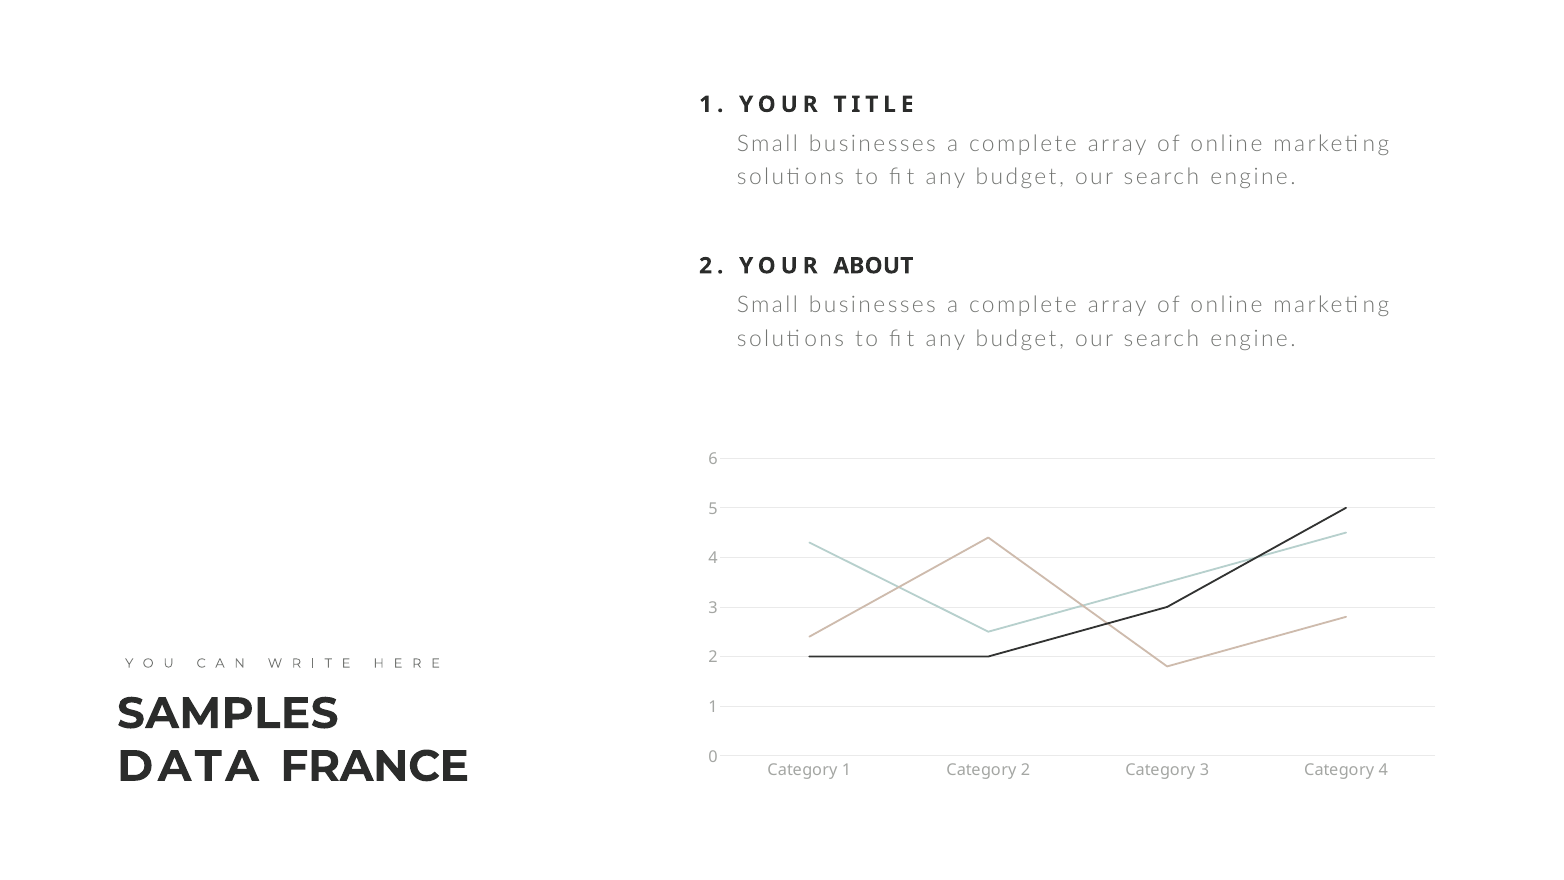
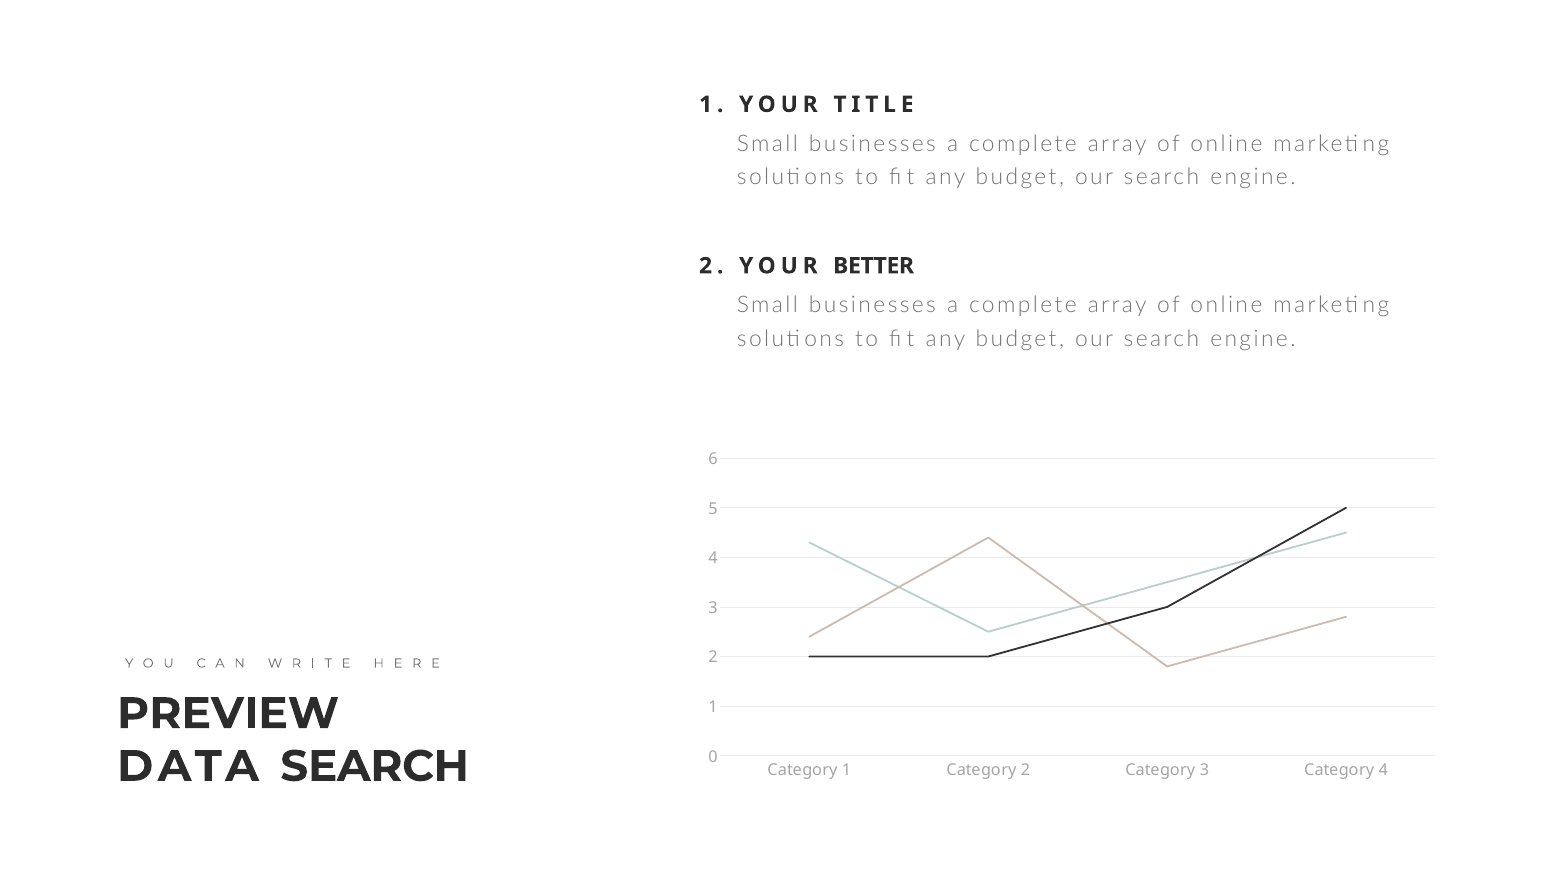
ABOUT: ABOUT -> BETTER (874, 266)
SAMPLES: SAMPLES -> PREVIEW (228, 713)
DATA FRANCE: FRANCE -> SEARCH (375, 766)
